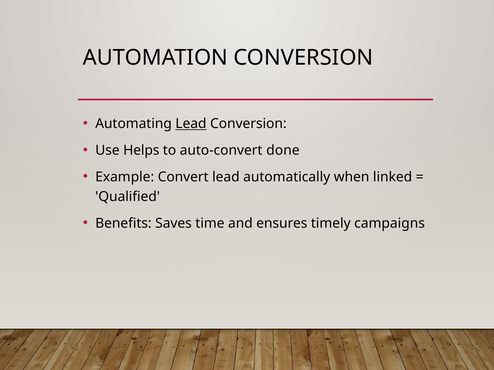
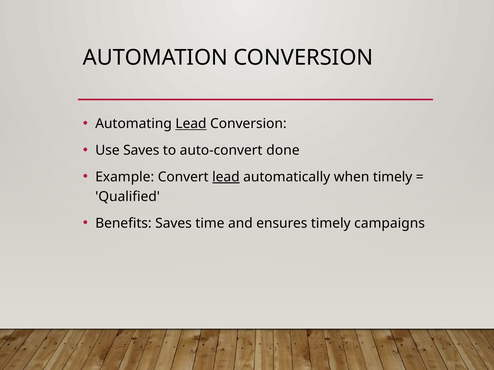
Use Helps: Helps -> Saves (141, 150)
lead underline: none -> present (226, 177)
when linked: linked -> timely (393, 177)
